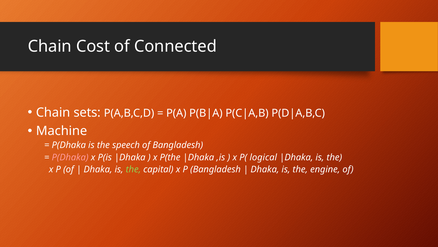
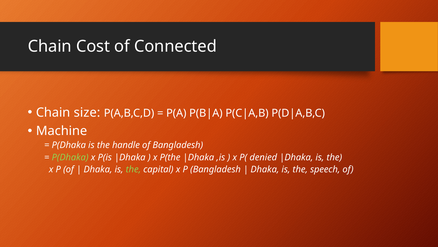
sets: sets -> size (87, 112)
speech: speech -> handle (126, 145)
P(Dhaka colour: pink -> light green (70, 157)
logical: logical -> denied (263, 157)
engine: engine -> speech (325, 169)
